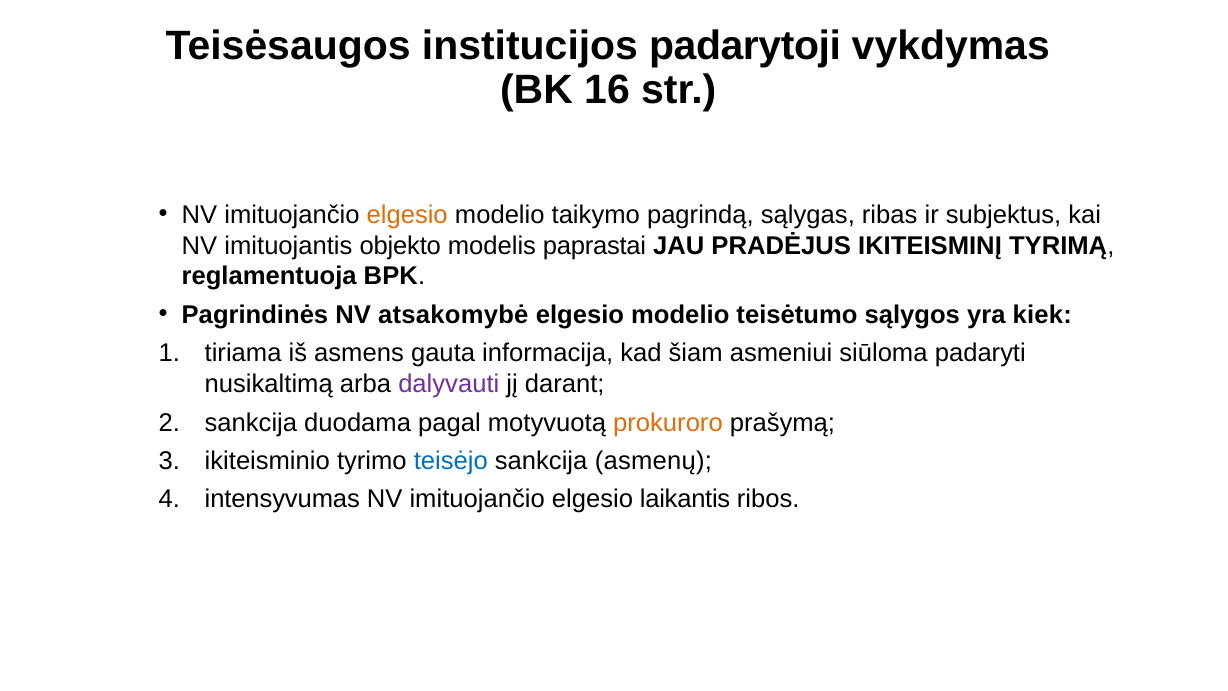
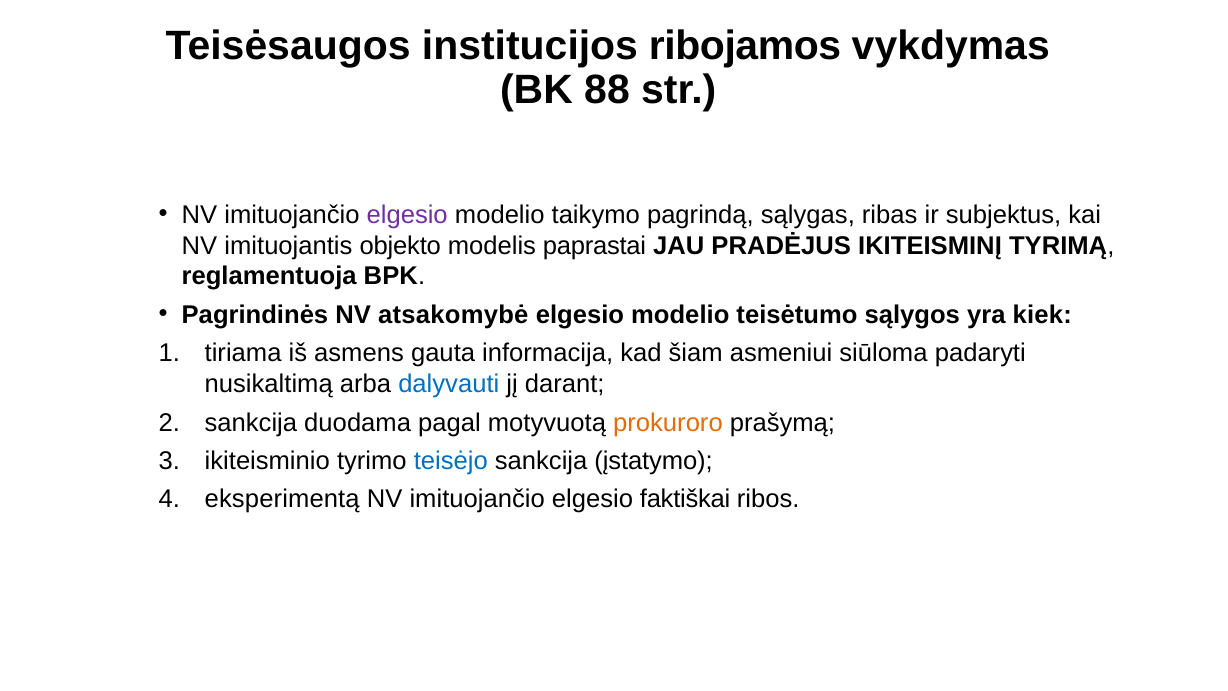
padarytoji: padarytoji -> ribojamos (745, 46)
16: 16 -> 88 (607, 90)
elgesio colour: orange -> purple (407, 215)
dalyvauti colour: purple -> blue (449, 384)
asmenų: asmenų -> įstatymo (654, 461)
intensyvumas: intensyvumas -> eksperimentą (282, 499)
laikantis: laikantis -> faktiškai (685, 499)
